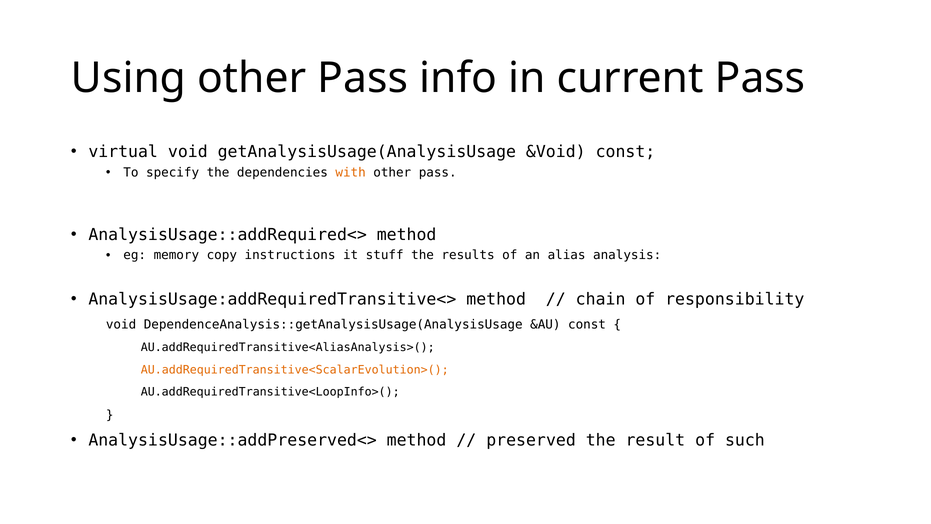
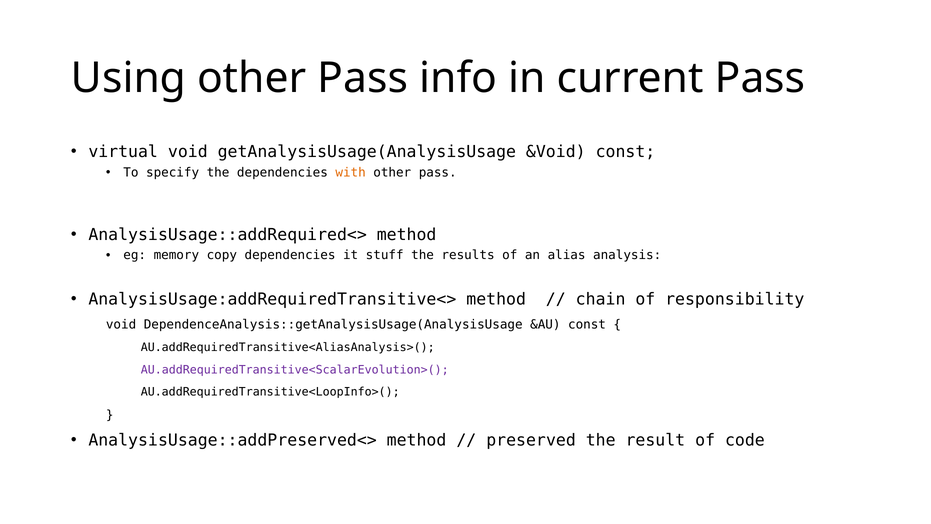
copy instructions: instructions -> dependencies (290, 255)
AU.addRequiredTransitive<ScalarEvolution>( colour: orange -> purple (295, 370)
such: such -> code (745, 440)
